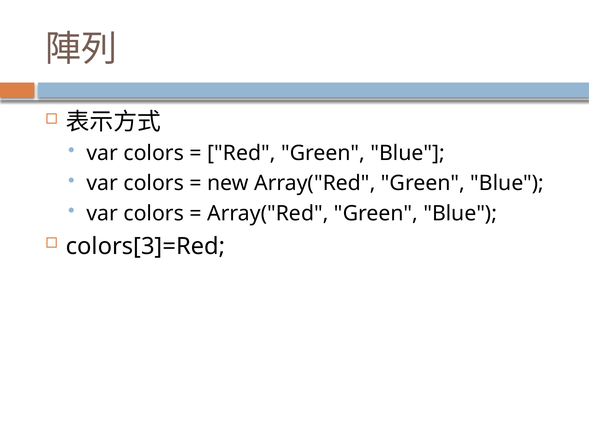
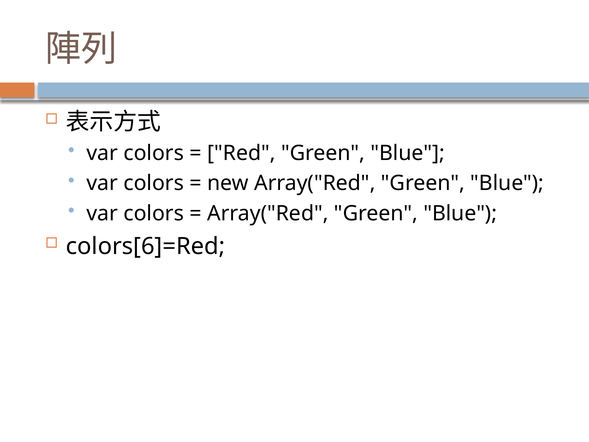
colors[3]=Red: colors[3]=Red -> colors[6]=Red (146, 246)
